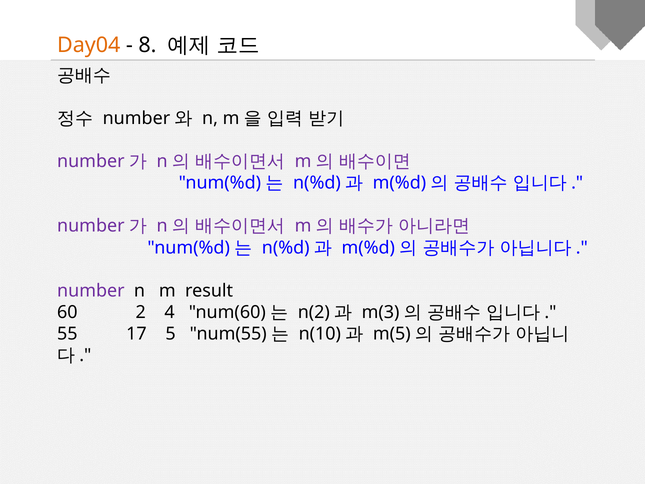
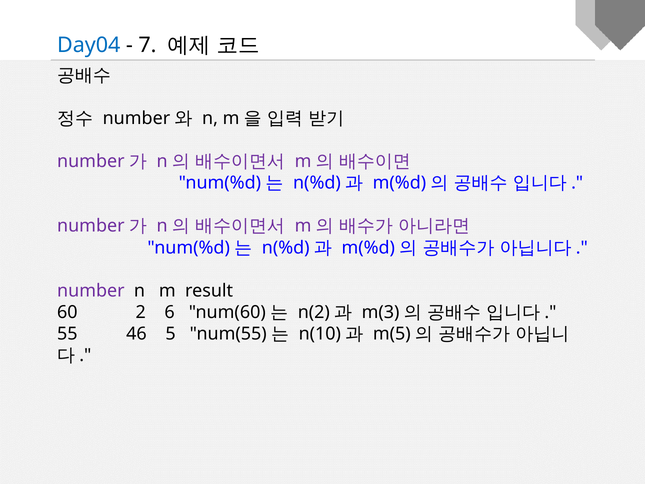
Day04 colour: orange -> blue (89, 45)
8: 8 -> 7 (147, 45)
4: 4 -> 6 (170, 312)
17: 17 -> 46 (136, 333)
